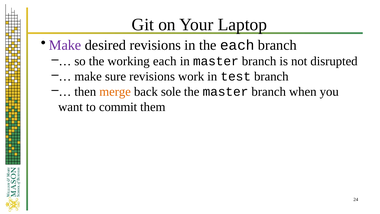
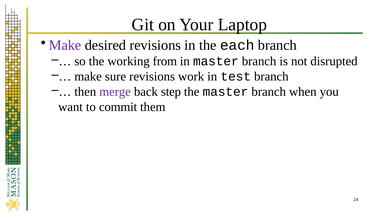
working each: each -> from (165, 61)
merge colour: orange -> purple (115, 92)
sole: sole -> step (171, 92)
